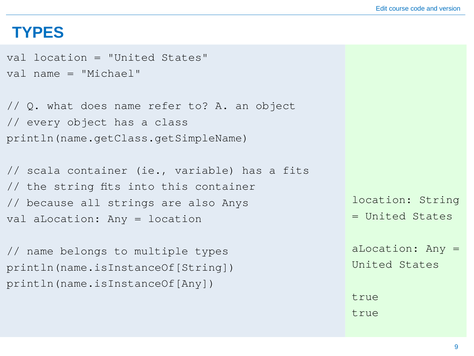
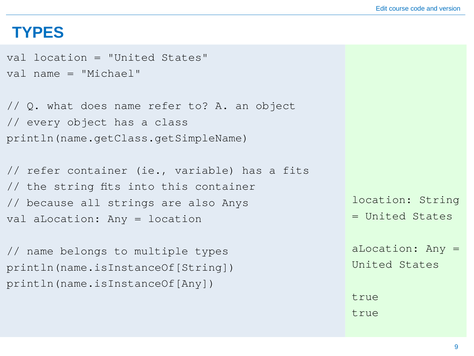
scala: scala -> refer (44, 170)
